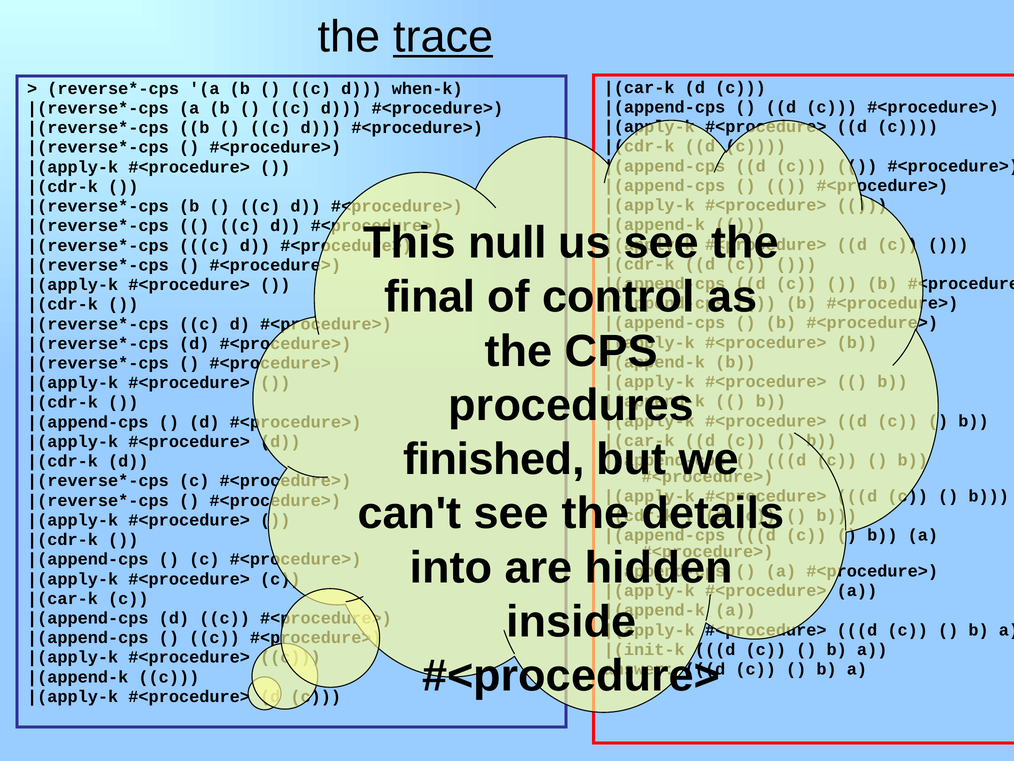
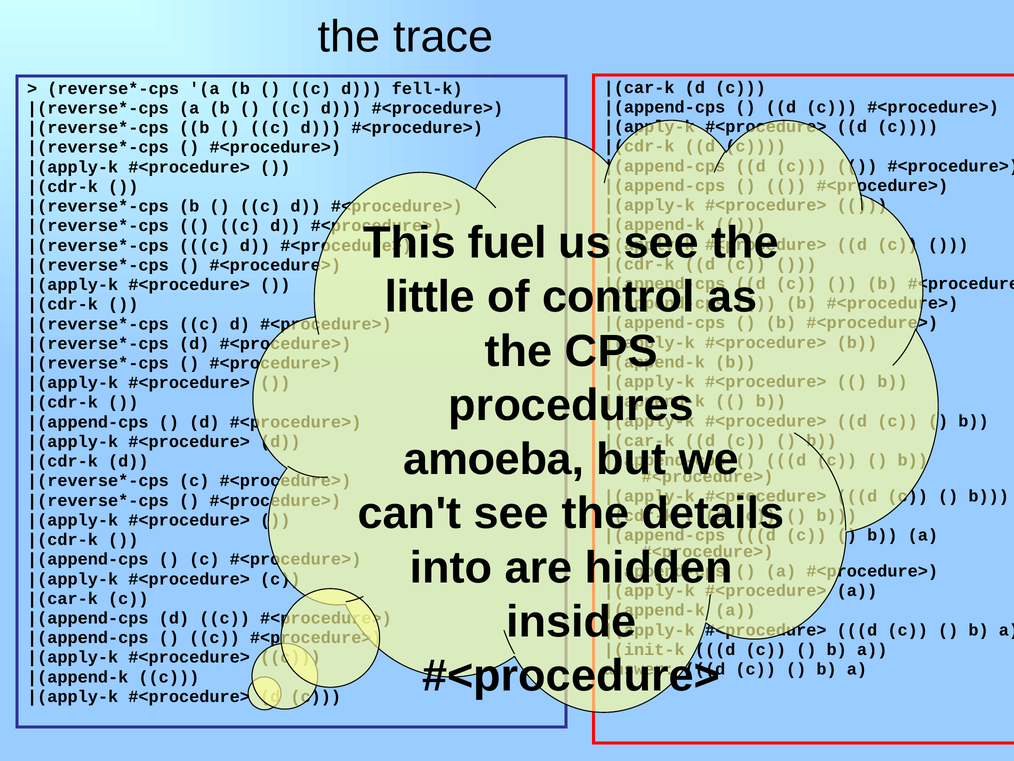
trace underline: present -> none (443, 37)
when-k: when-k -> fell-k (427, 89)
null: null -> fuel (507, 243)
final: final -> little (430, 297)
finished: finished -> amoeba (494, 459)
